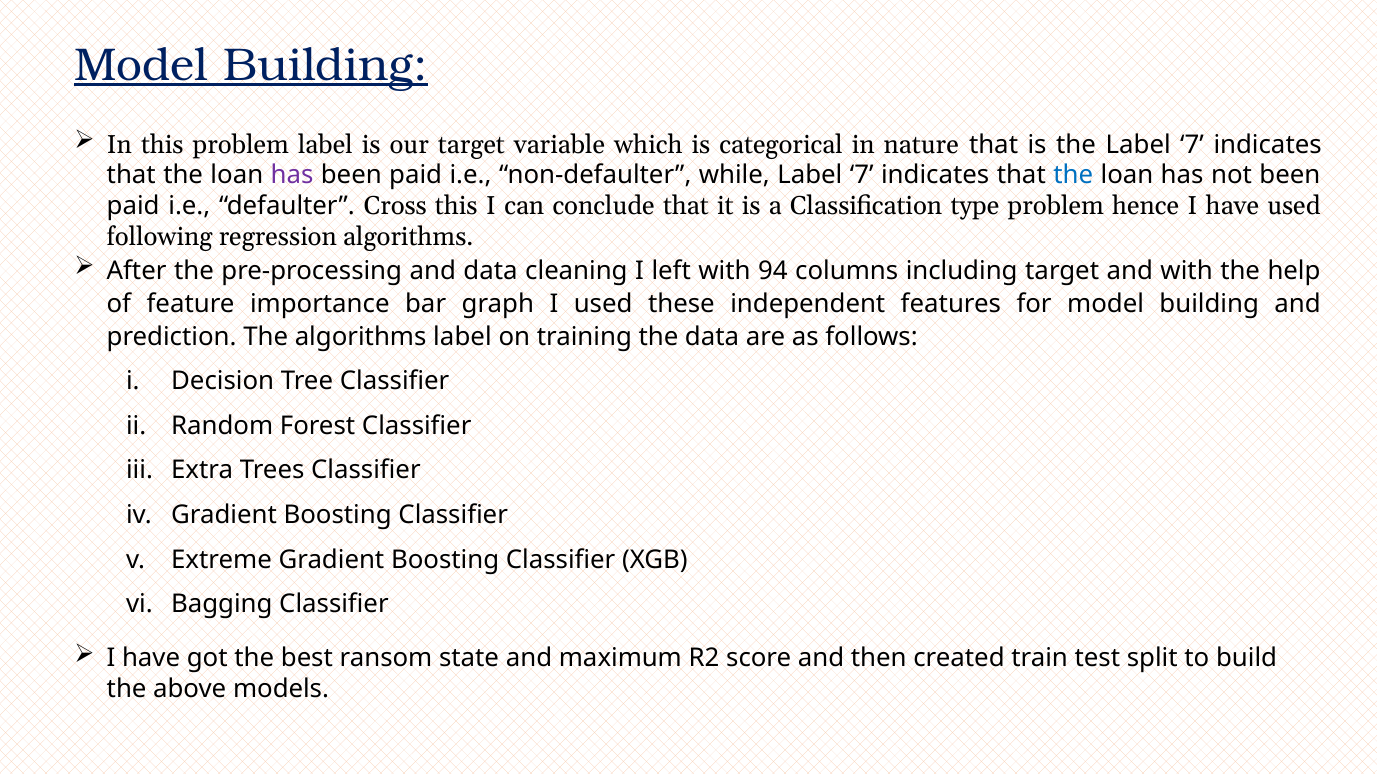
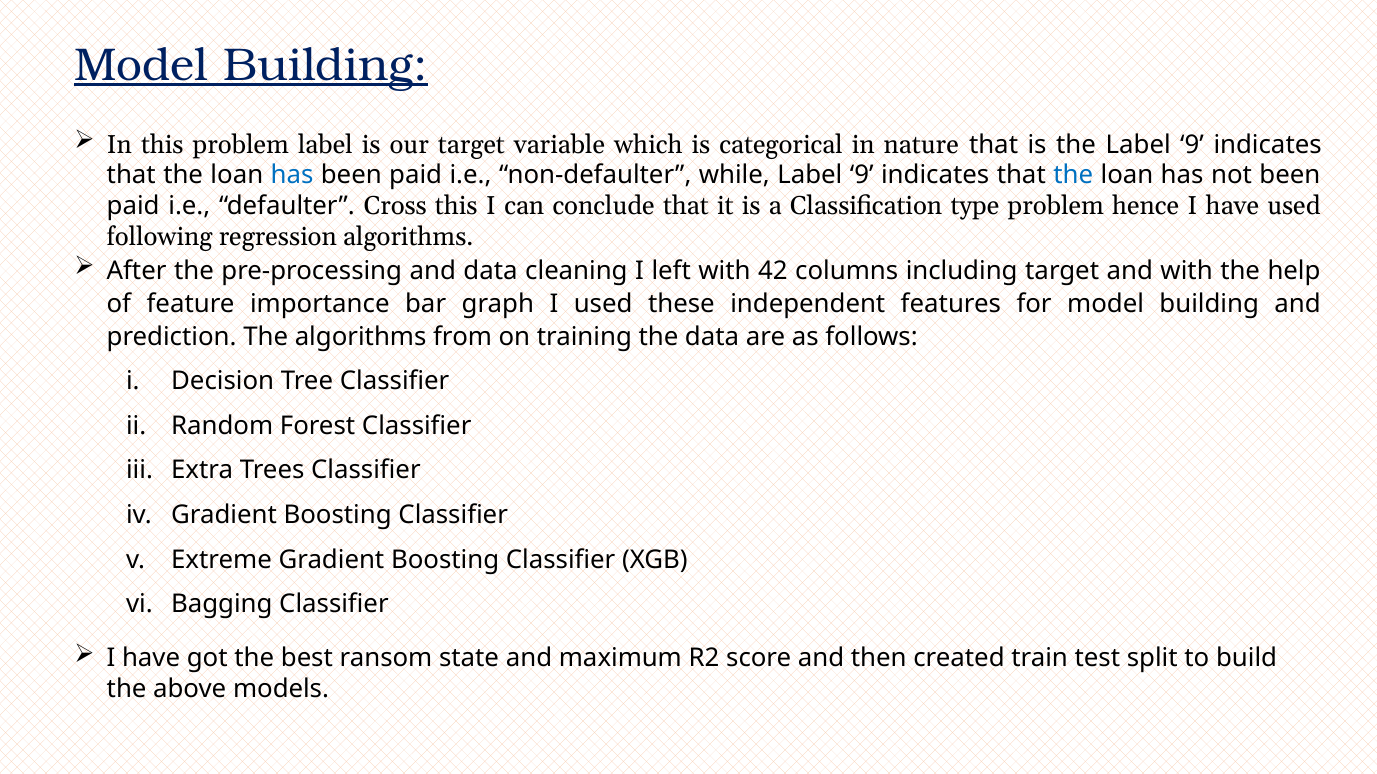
the Label 7: 7 -> 9 (1192, 145)
has colour: purple -> blue (292, 176)
while Label 7: 7 -> 9 (862, 176)
94: 94 -> 42 (773, 271)
algorithms label: label -> from (463, 337)
